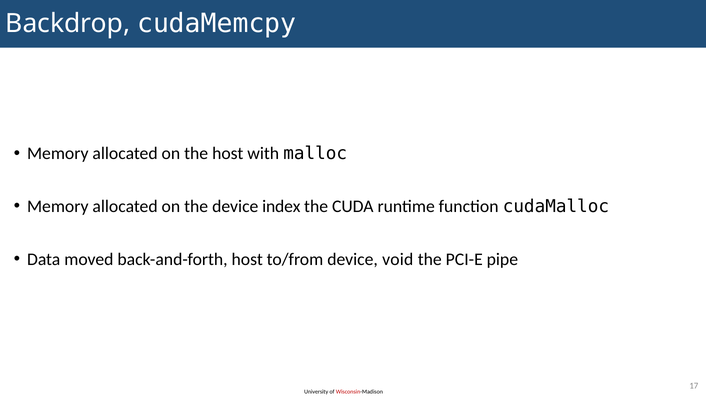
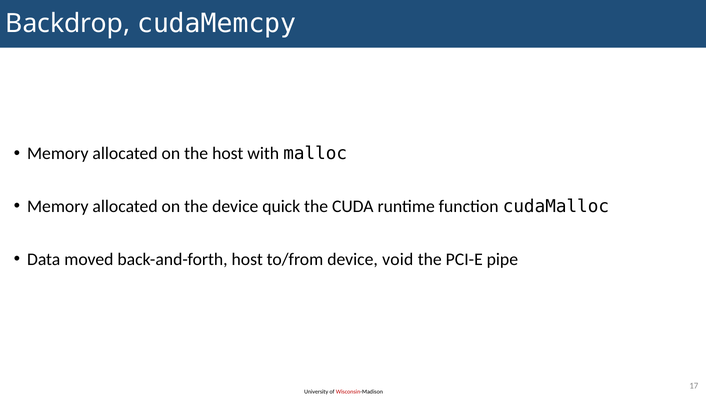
index: index -> quick (281, 206)
